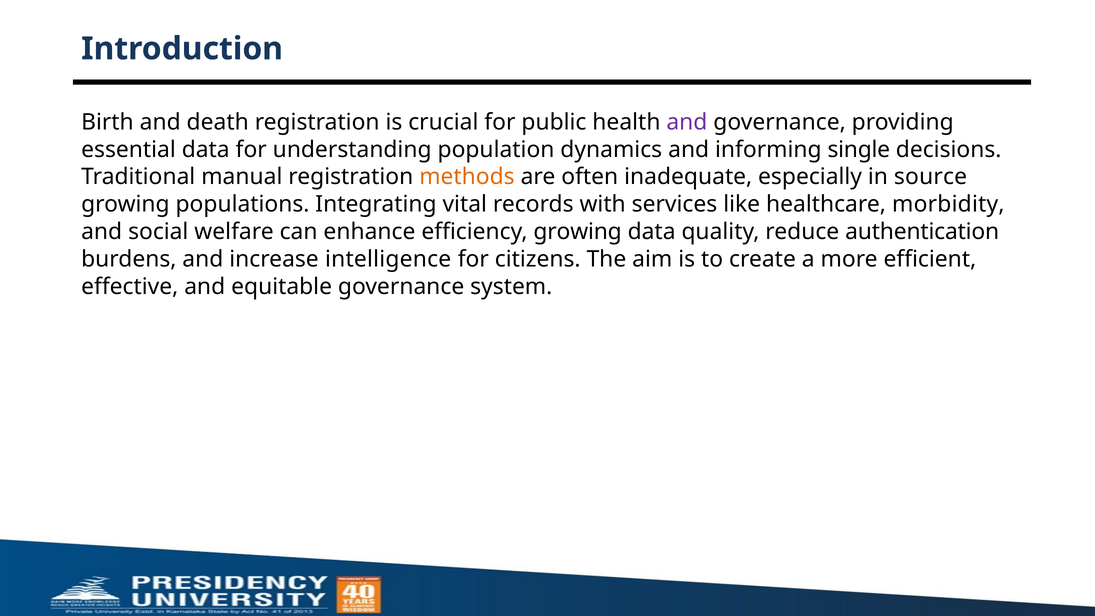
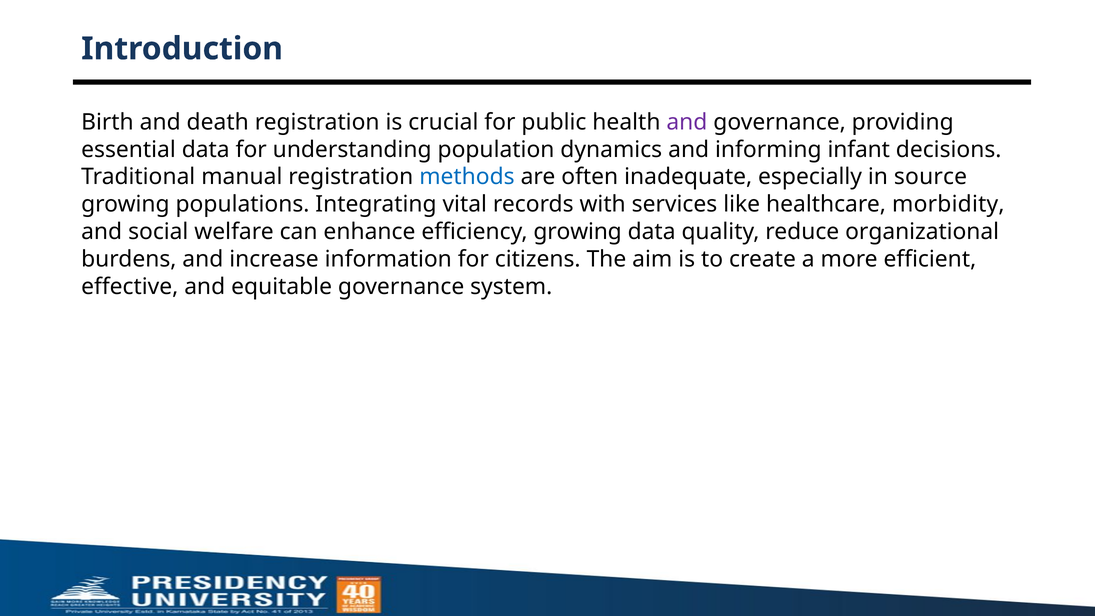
single: single -> infant (859, 150)
methods colour: orange -> blue (467, 177)
authentication: authentication -> organizational (922, 232)
intelligence: intelligence -> information (388, 259)
